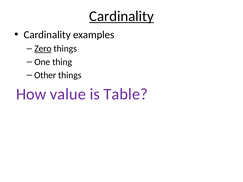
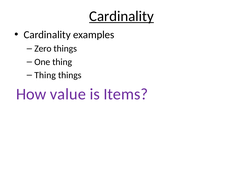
Zero underline: present -> none (43, 49)
Other: Other -> Thing (45, 75)
Table: Table -> Items (126, 94)
